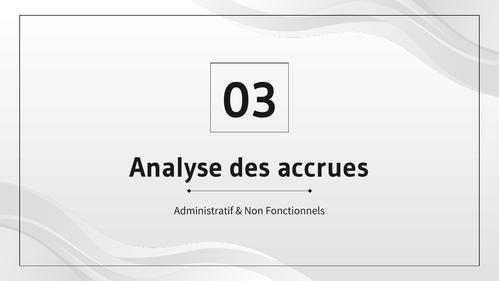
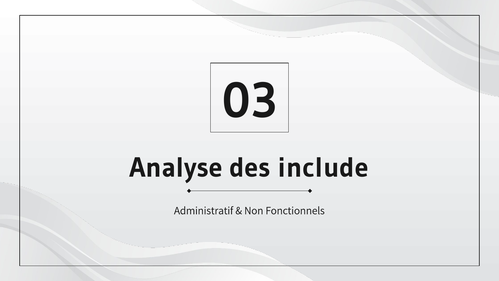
accrues: accrues -> include (323, 167)
